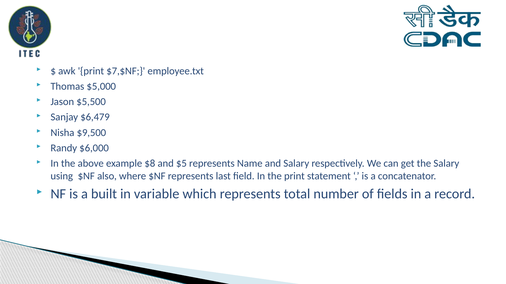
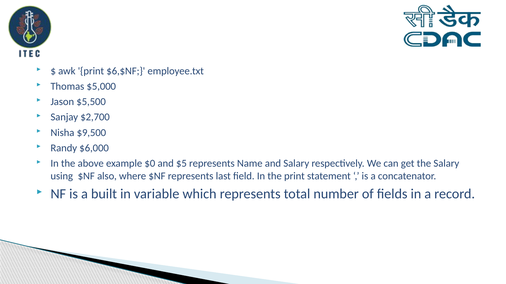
$7,$NF: $7,$NF -> $6,$NF (126, 71)
$6,479: $6,479 -> $2,700 (95, 117)
$8: $8 -> $0 (150, 164)
